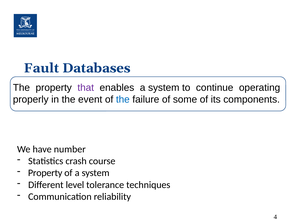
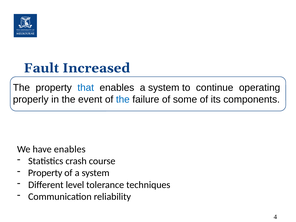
Databases: Databases -> Increased (96, 68)
that colour: purple -> blue (86, 88)
have number: number -> enables (70, 149)
